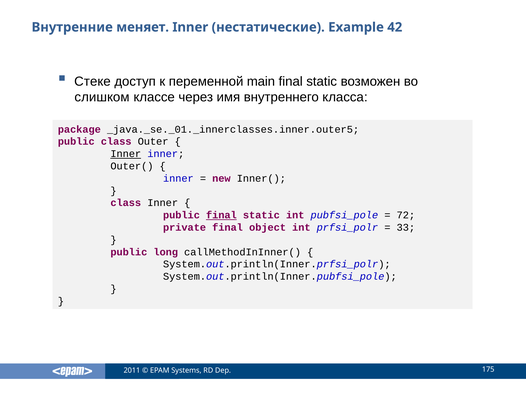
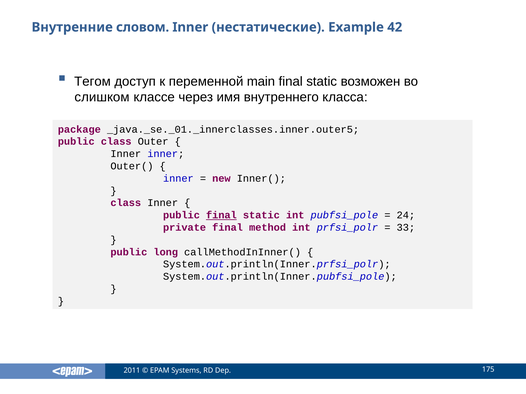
меняет: меняет -> словом (143, 27)
Стеке: Стеке -> Тегом (92, 82)
Inner underline: present -> none (126, 154)
72: 72 -> 24 (406, 215)
object: object -> method (268, 228)
